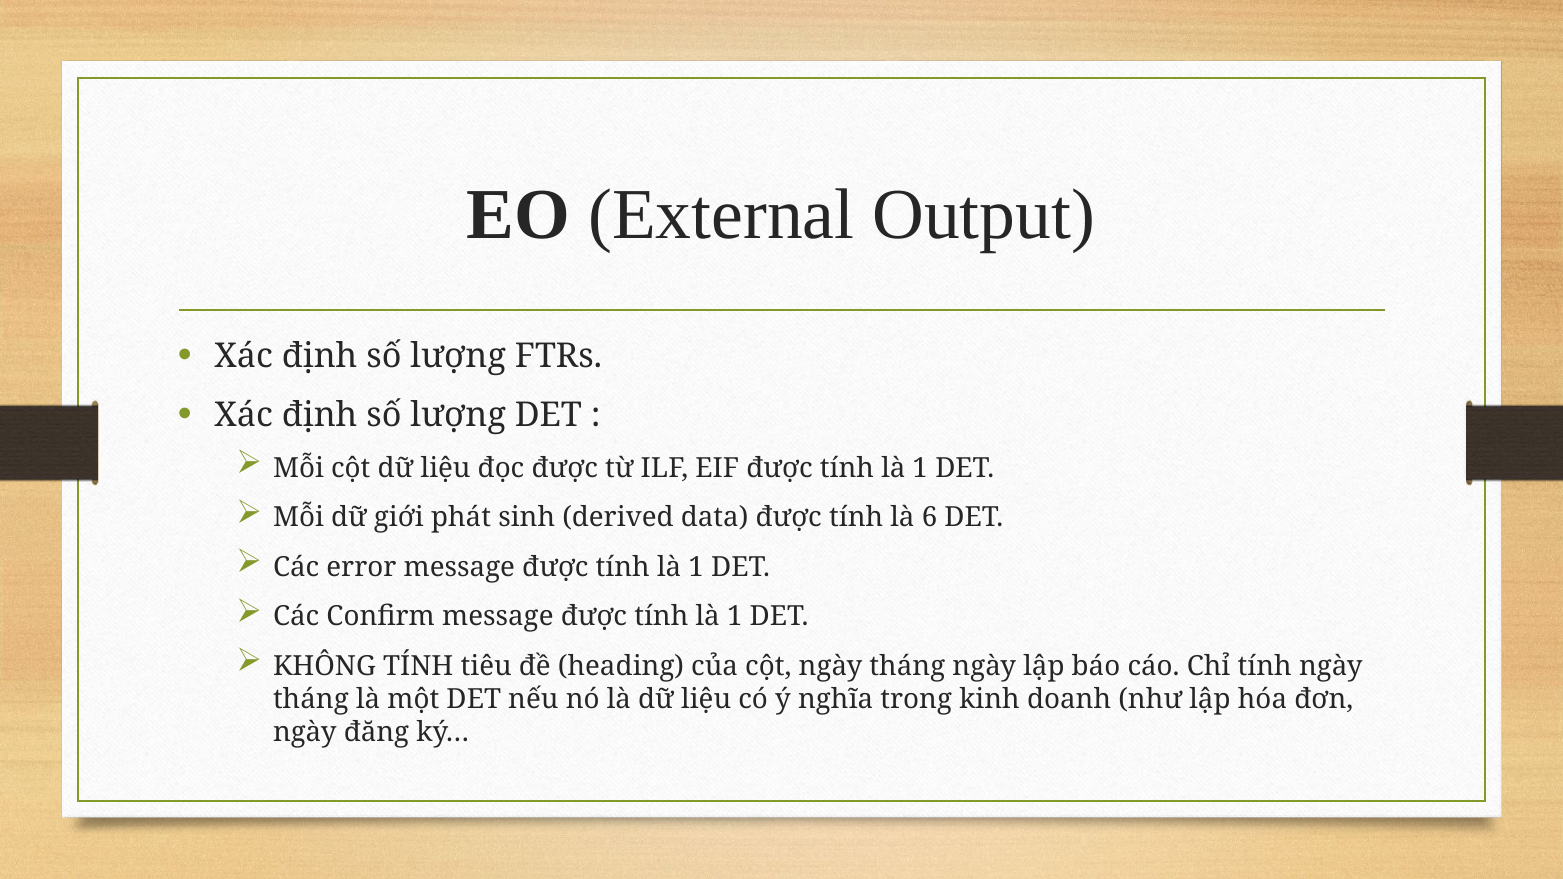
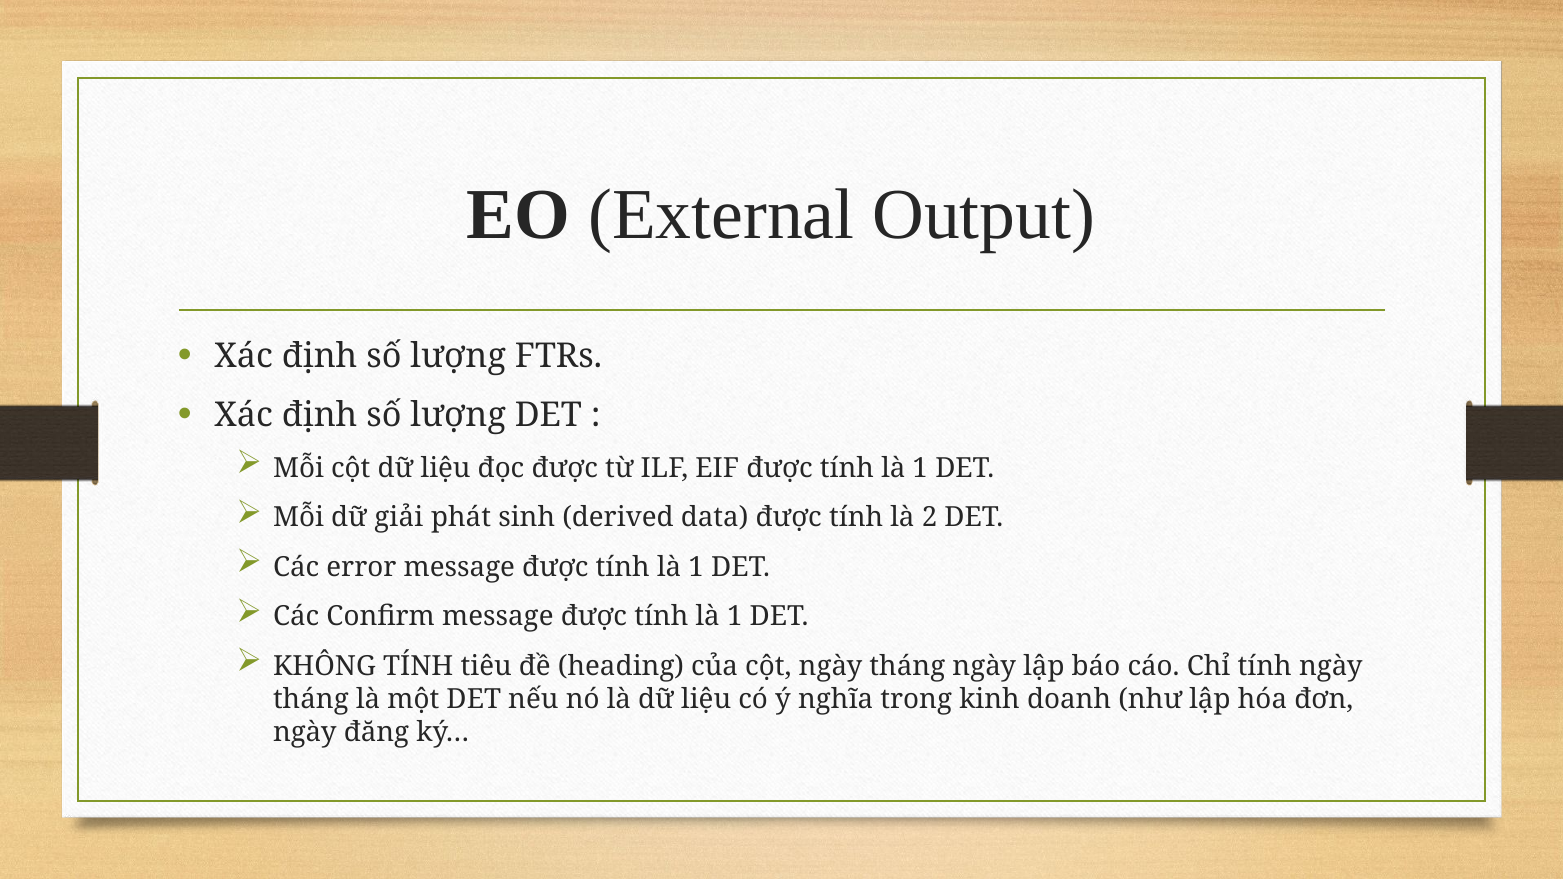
giới: giới -> giải (399, 518)
6: 6 -> 2 (930, 518)
